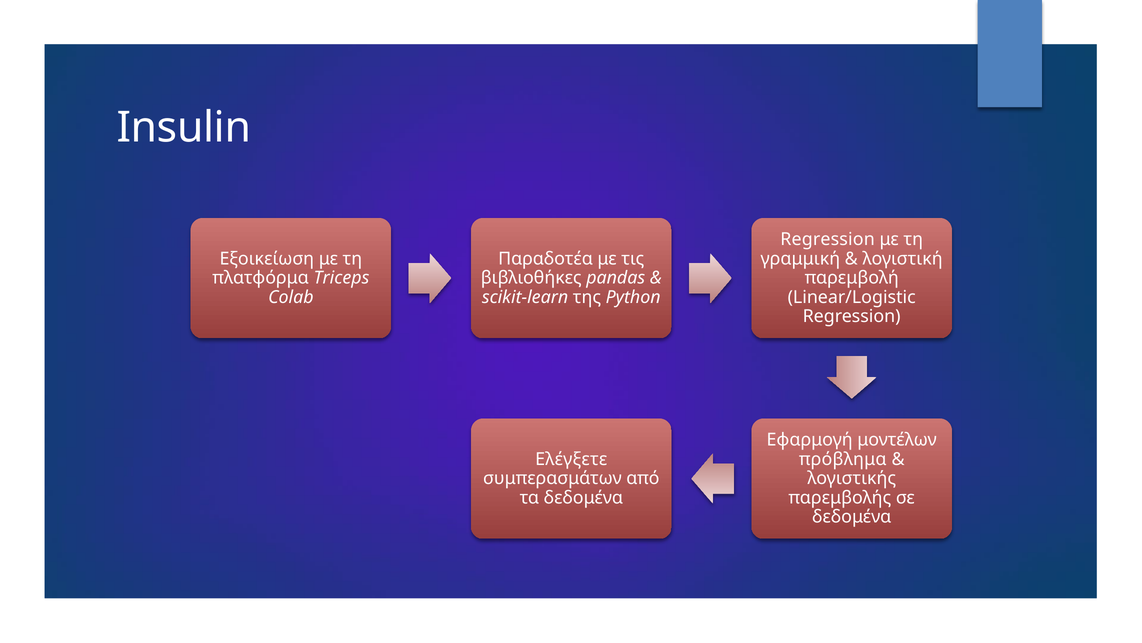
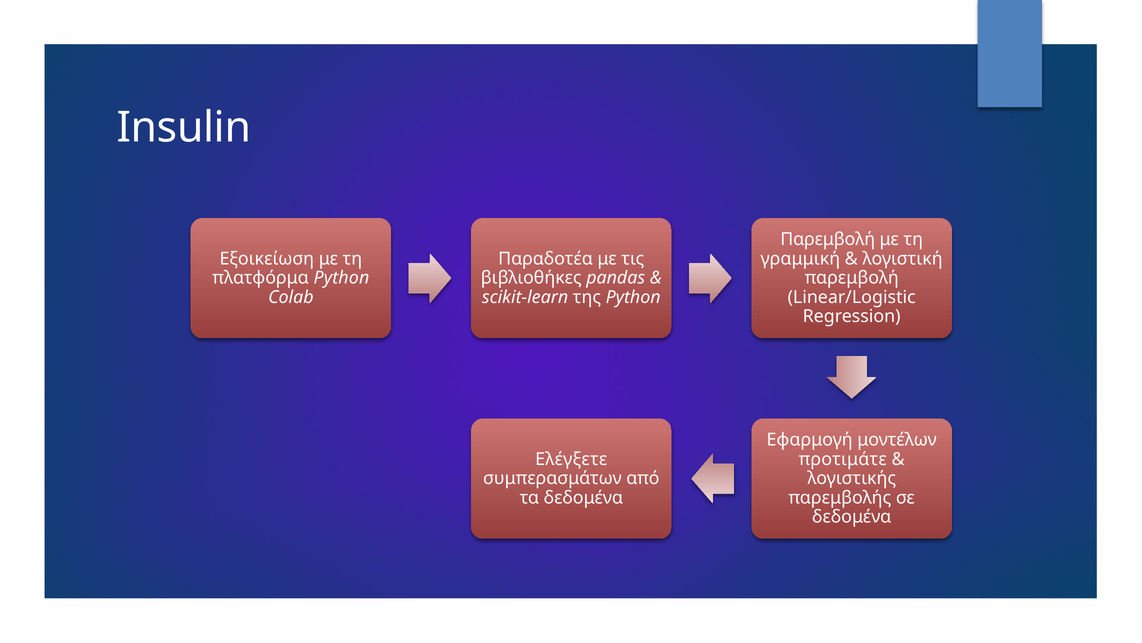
Regression: Regression -> Παρεμβολή (828, 239)
πλατφόρμα Triceps: Triceps -> Python (341, 278)
πρόβλημα: πρόβλημα -> προτιμάτε (843, 459)
